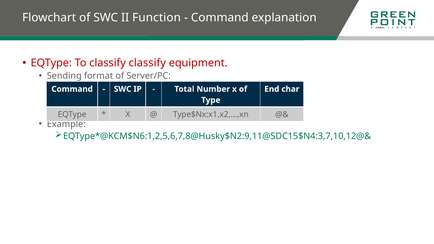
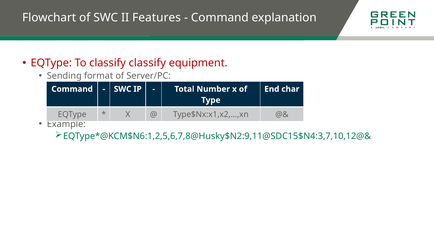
Function: Function -> Features (157, 18)
